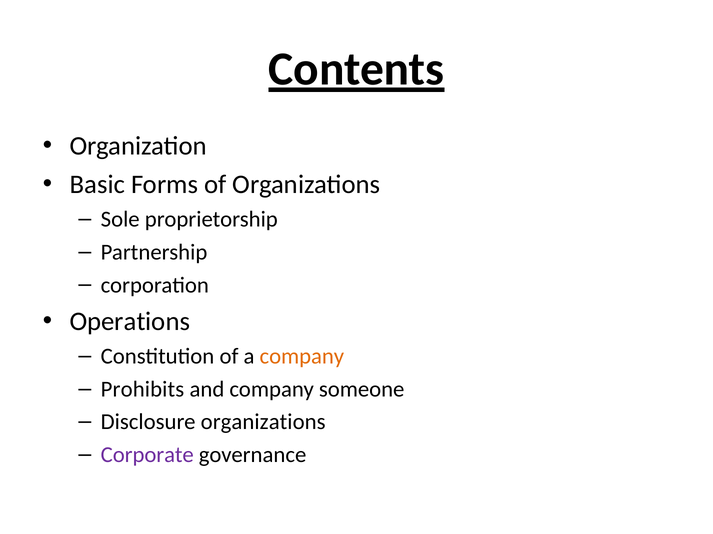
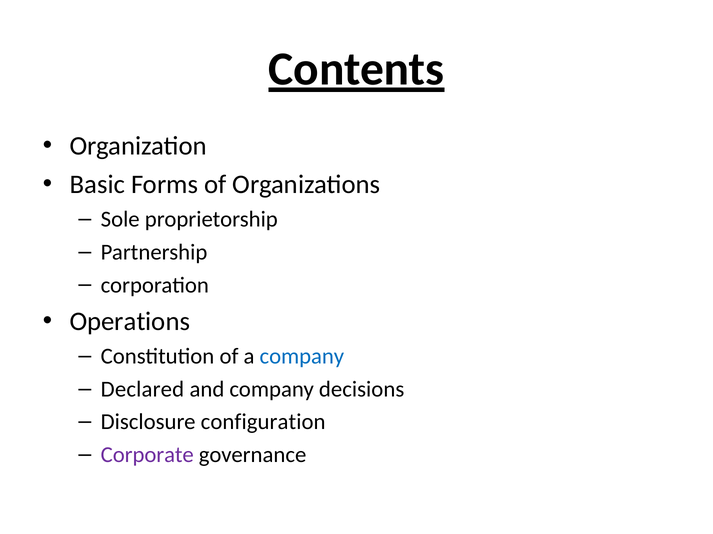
company colour: orange -> blue (302, 357)
Prohibits: Prohibits -> Declared (142, 390)
someone: someone -> decisions (362, 390)
Disclosure organizations: organizations -> configuration (263, 423)
